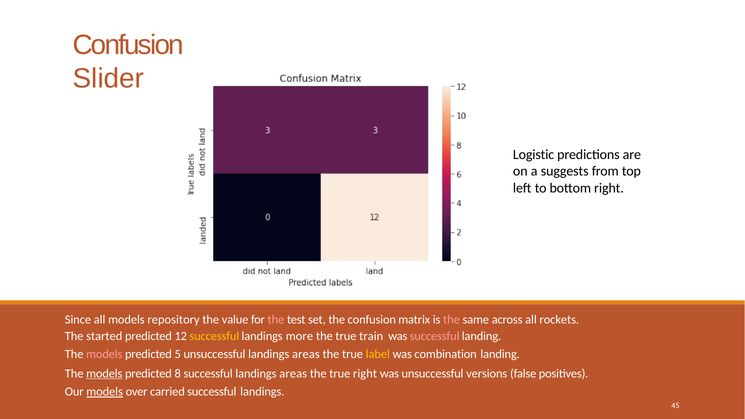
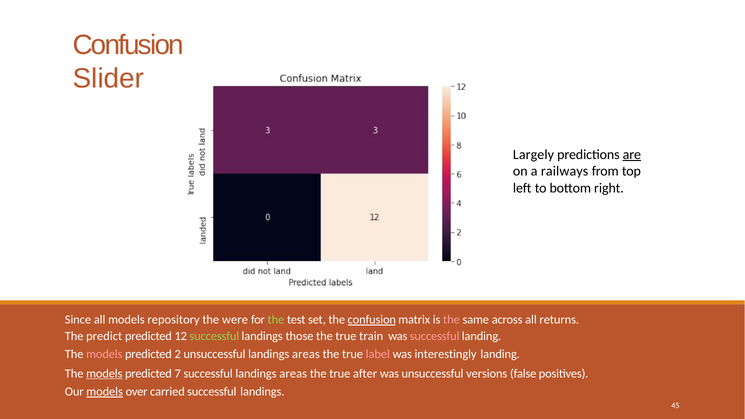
Logistic: Logistic -> Largely (533, 155)
are underline: none -> present (632, 155)
suggests: suggests -> railways (565, 171)
value: value -> were (235, 320)
the colour: pink -> light green (276, 320)
confusion underline: none -> present (372, 320)
rockets: rockets -> returns (559, 320)
started: started -> predict (104, 336)
successful colour: yellow -> light green (214, 336)
more: more -> those (300, 336)
5: 5 -> 2 (178, 354)
label colour: yellow -> pink (378, 354)
combination: combination -> interestingly (446, 354)
8: 8 -> 7 (178, 374)
true right: right -> after (365, 374)
